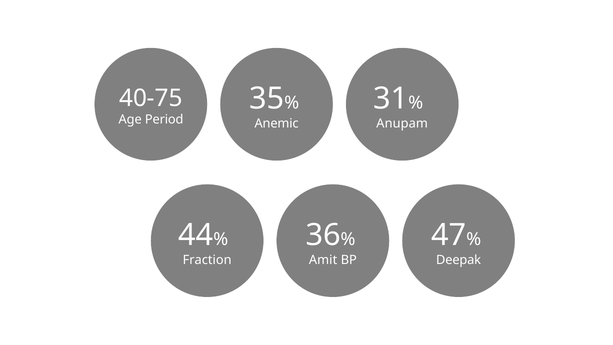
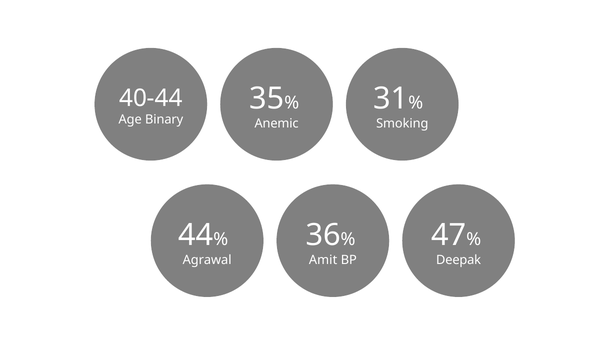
40-75: 40-75 -> 40-44 (151, 98)
Period: Period -> Binary (164, 120)
Anupam: Anupam -> Smoking (402, 123)
Fraction: Fraction -> Agrawal (207, 260)
